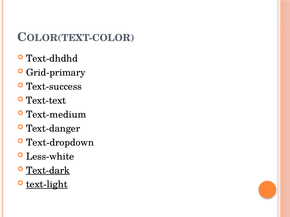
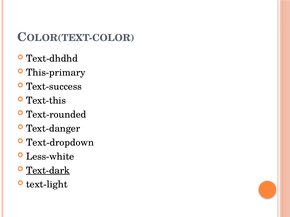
Grid-primary: Grid-primary -> This-primary (56, 73)
Text-text: Text-text -> Text-this (46, 101)
Text-medium: Text-medium -> Text-rounded (56, 115)
text-light underline: present -> none (47, 185)
